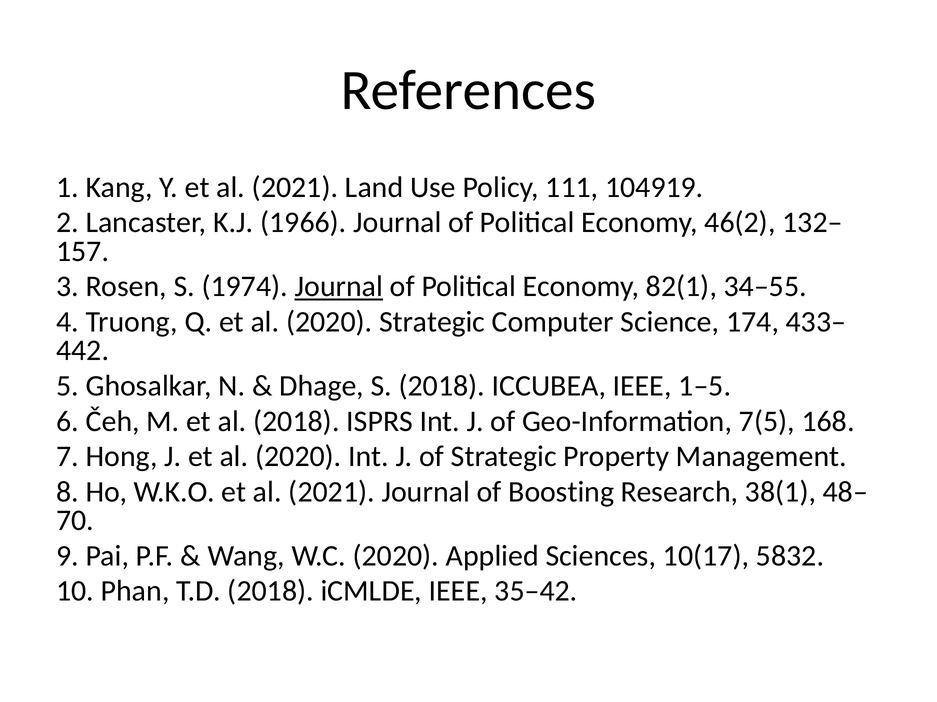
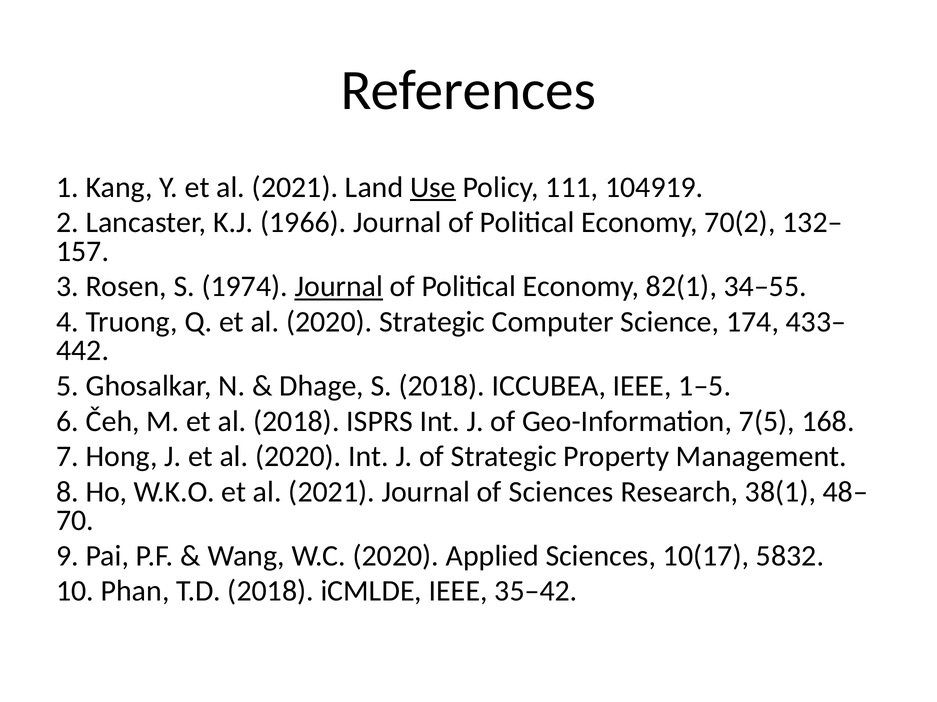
Use underline: none -> present (433, 187)
46(2: 46(2 -> 70(2 (740, 223)
of Boosting: Boosting -> Sciences (561, 492)
